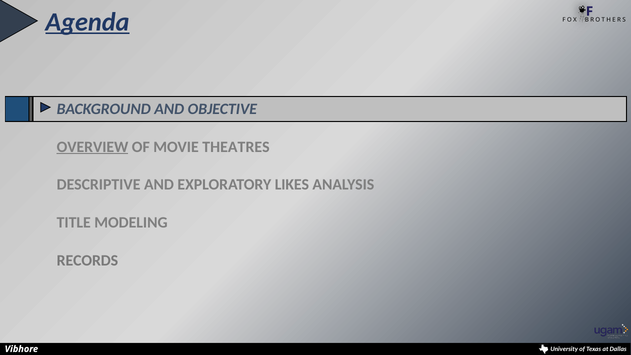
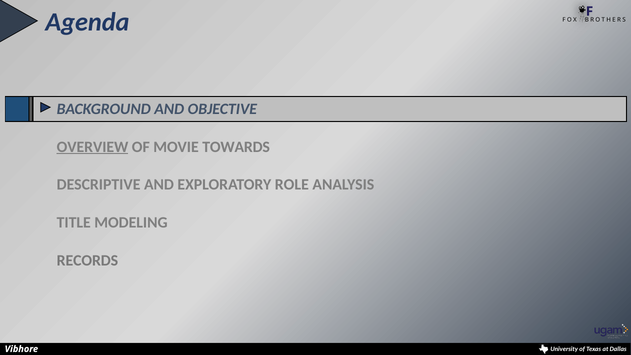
Agenda underline: present -> none (87, 22)
THEATRES: THEATRES -> TOWARDS (236, 147)
LIKES: LIKES -> ROLE (292, 185)
